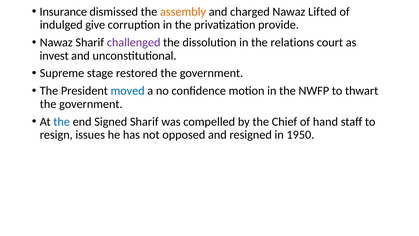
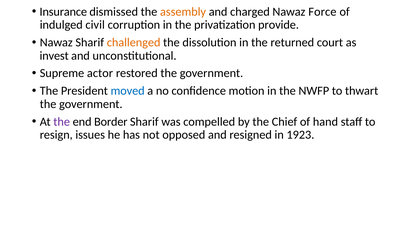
Lifted: Lifted -> Force (322, 12)
give: give -> civil (95, 25)
challenged colour: purple -> orange (134, 42)
relations: relations -> returned (292, 42)
stage: stage -> actor (100, 73)
the colour: blue -> purple (62, 122)
Signed: Signed -> Border (111, 122)
1950: 1950 -> 1923 (300, 135)
